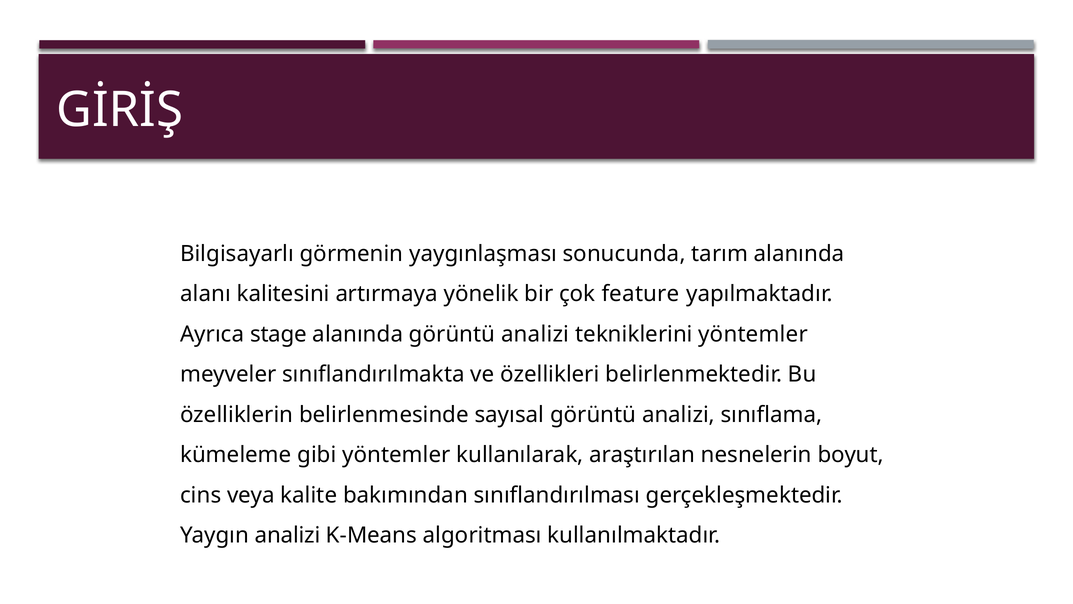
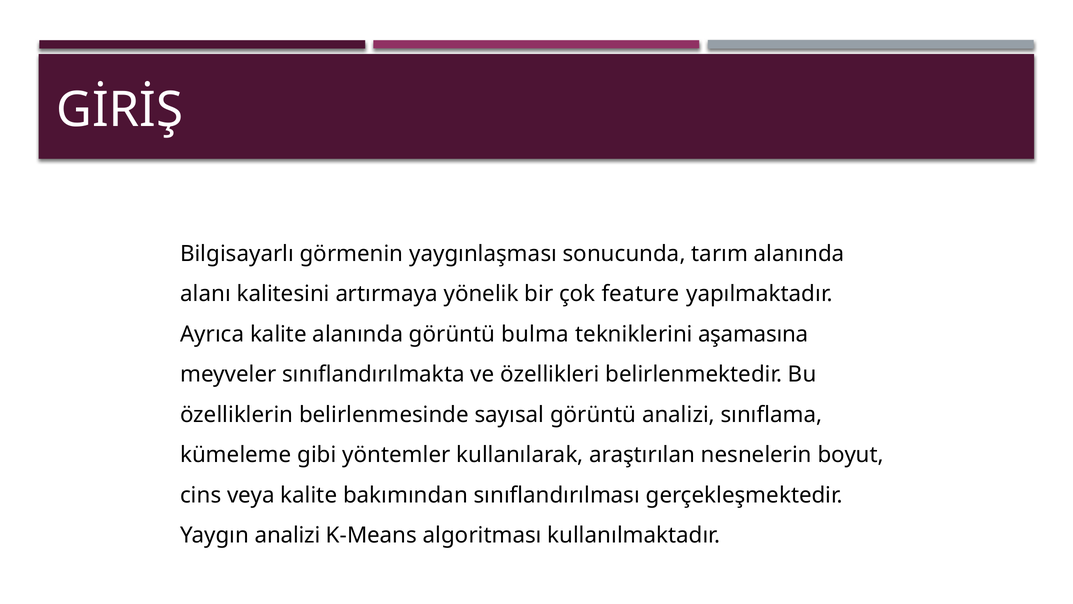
Ayrıca stage: stage -> kalite (278, 334)
alanında görüntü analizi: analizi -> bulma (535, 334)
tekniklerini yöntemler: yöntemler -> aşamasına (753, 334)
